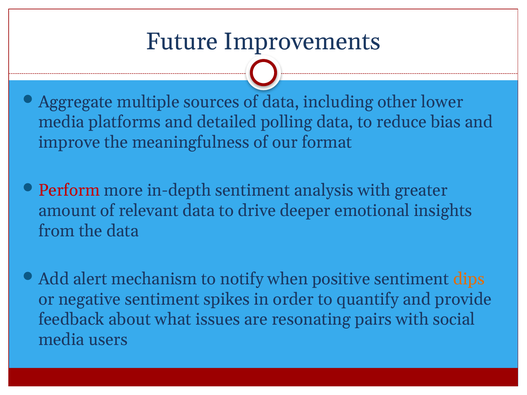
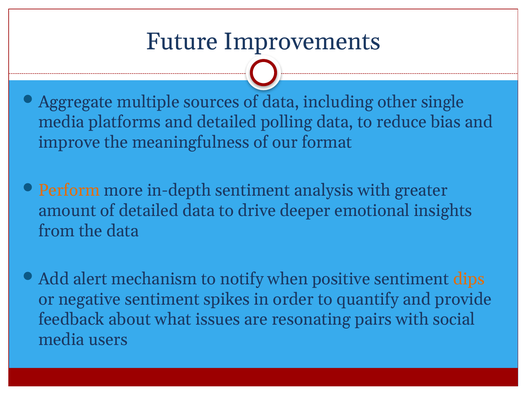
lower: lower -> single (442, 102)
Perform colour: red -> orange (69, 191)
of relevant: relevant -> detailed (149, 211)
